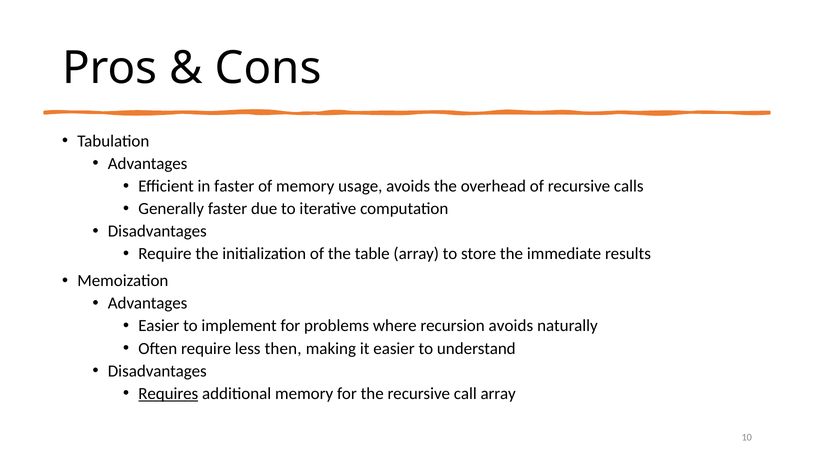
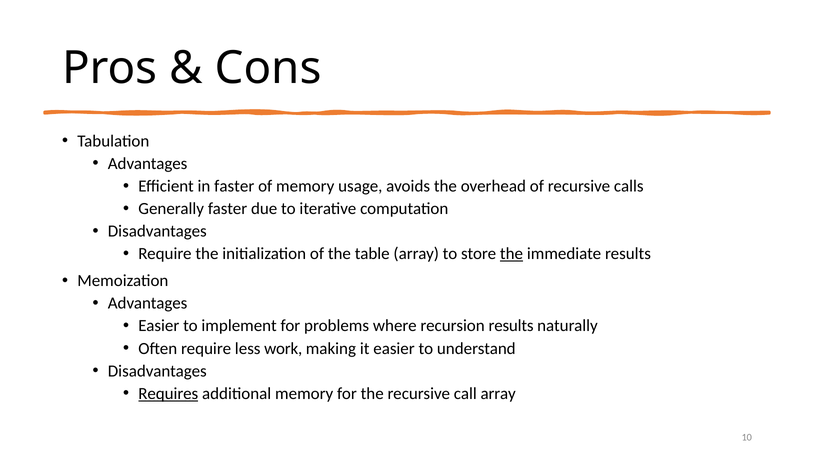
the underline: none -> present (512, 254)
recursion avoids: avoids -> results (511, 326)
then: then -> work (283, 348)
